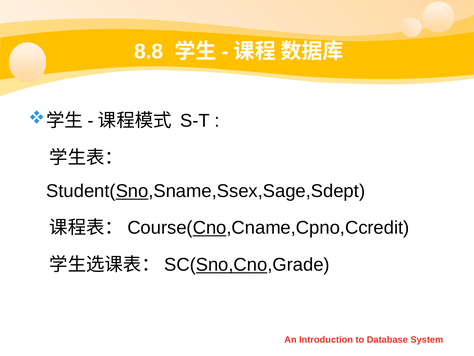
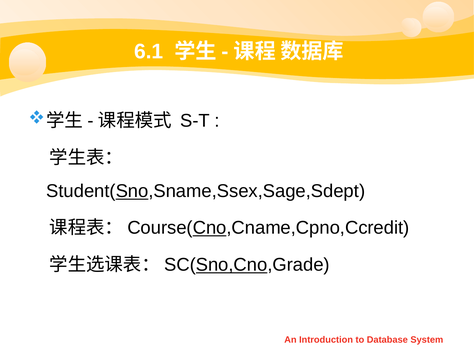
8.8: 8.8 -> 6.1 (149, 52)
